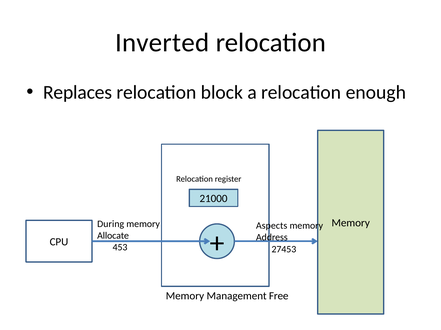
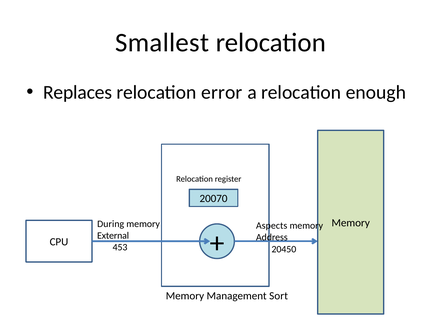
Inverted: Inverted -> Smallest (162, 43)
block: block -> error (222, 93)
21000: 21000 -> 20070 (214, 199)
Allocate: Allocate -> External (113, 236)
27453: 27453 -> 20450 (284, 250)
Free: Free -> Sort (279, 297)
